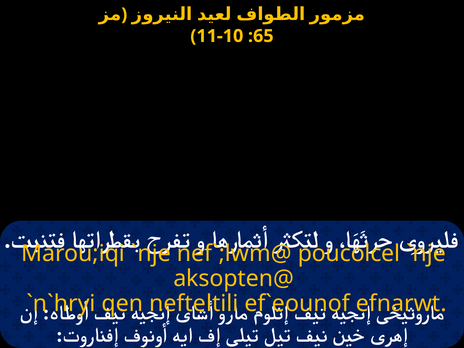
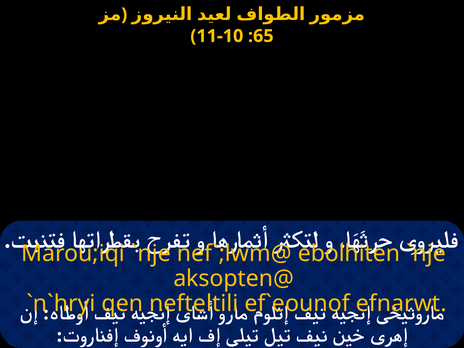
poucolcel: poucolcel -> ebolhiten (349, 254)
